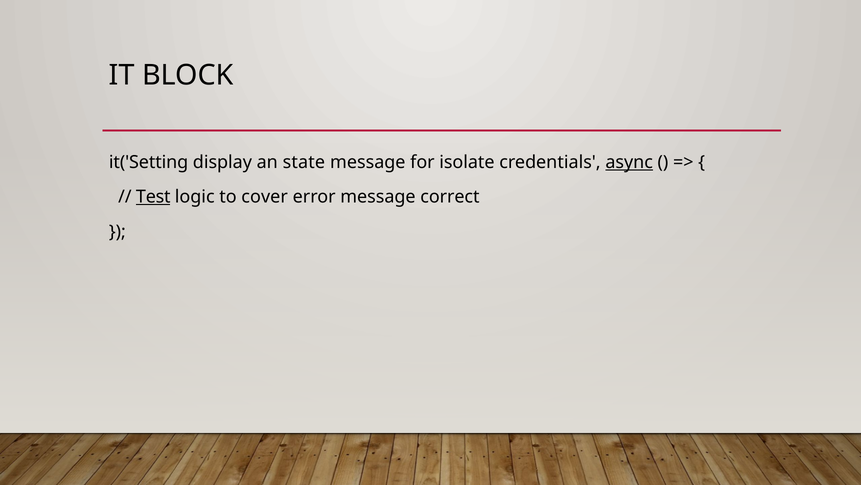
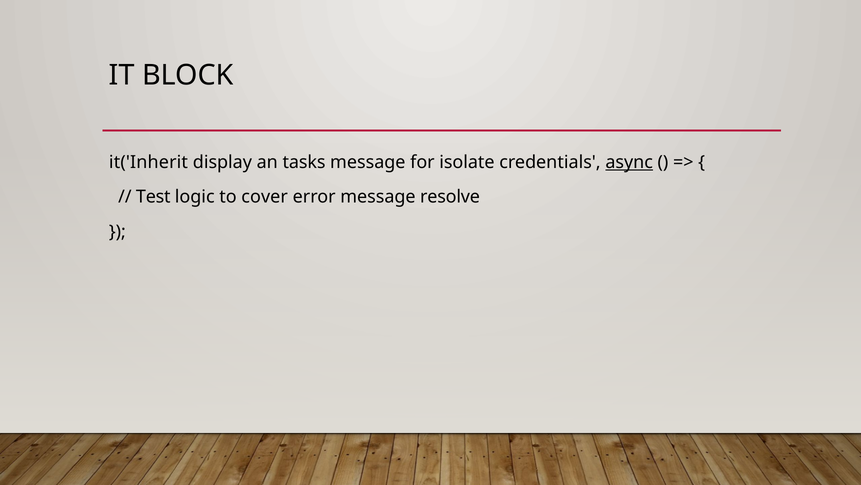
it('Setting: it('Setting -> it('Inherit (148, 162)
state: state -> tasks (304, 162)
Test underline: present -> none (153, 197)
correct: correct -> resolve (450, 197)
